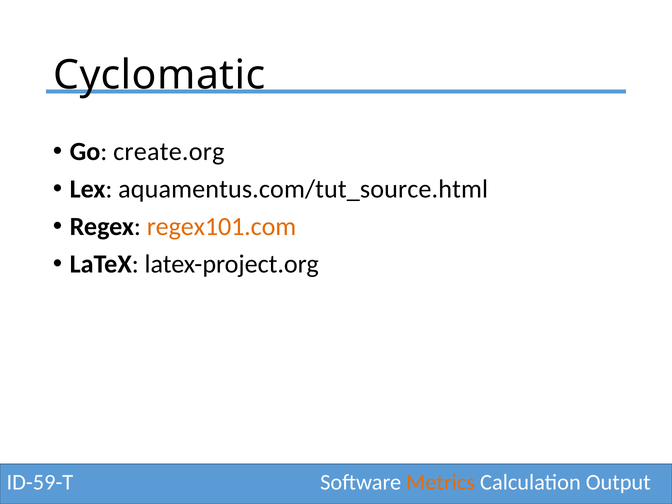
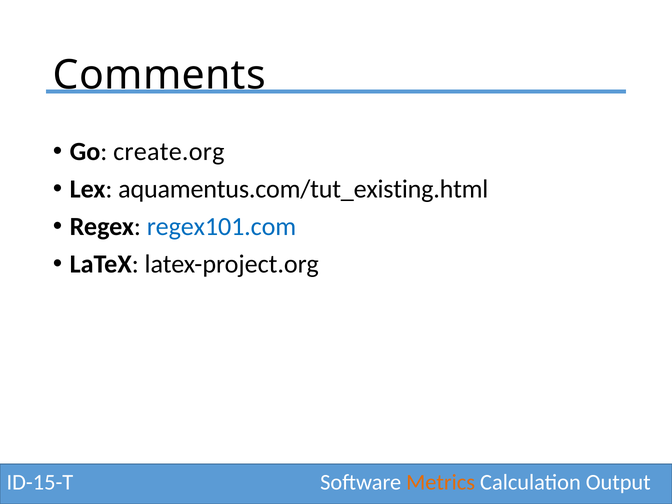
Cyclomatic: Cyclomatic -> Comments (159, 75)
aquamentus.com/tut_source.html: aquamentus.com/tut_source.html -> aquamentus.com/tut_existing.html (303, 189)
regex101.com colour: orange -> blue (221, 227)
ID-59-T: ID-59-T -> ID-15-T (40, 482)
